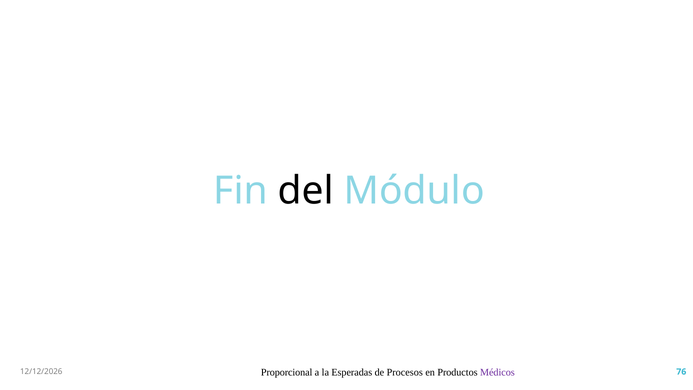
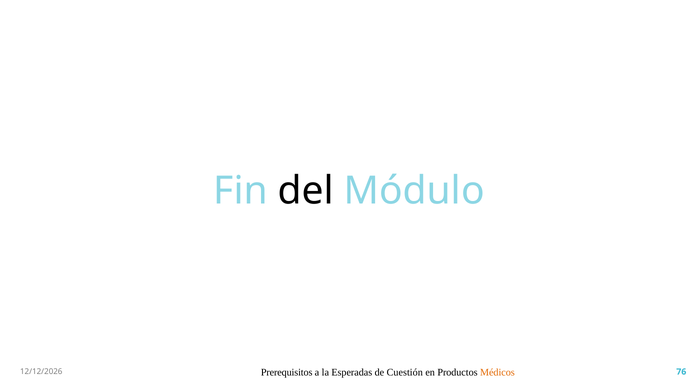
Proporcional: Proporcional -> Prerequisitos (287, 372)
Procesos: Procesos -> Cuestión (405, 372)
Médicos colour: purple -> orange (497, 372)
